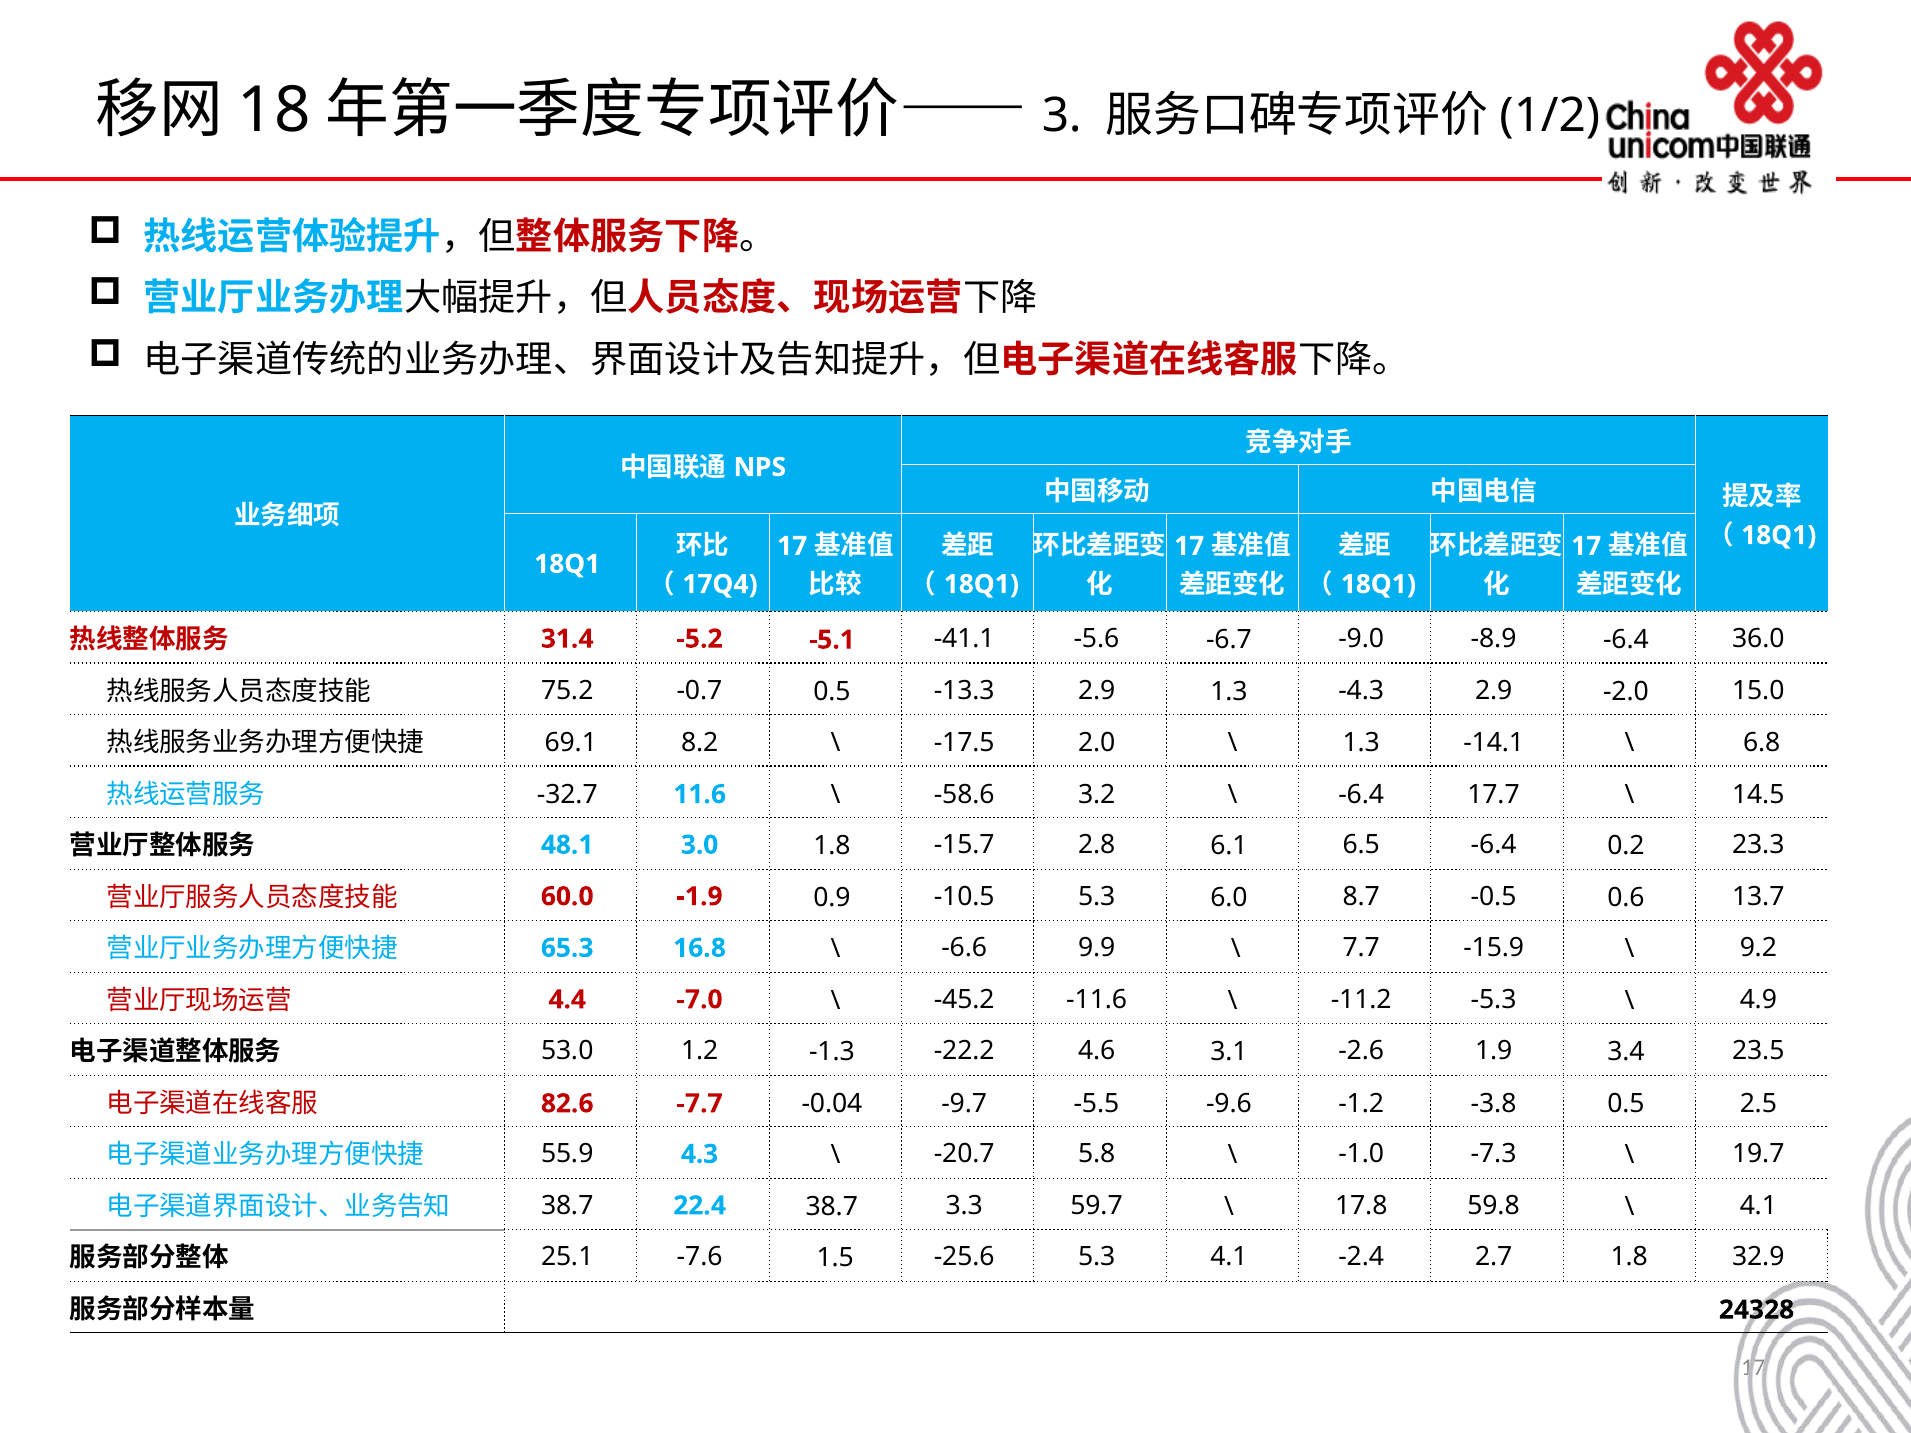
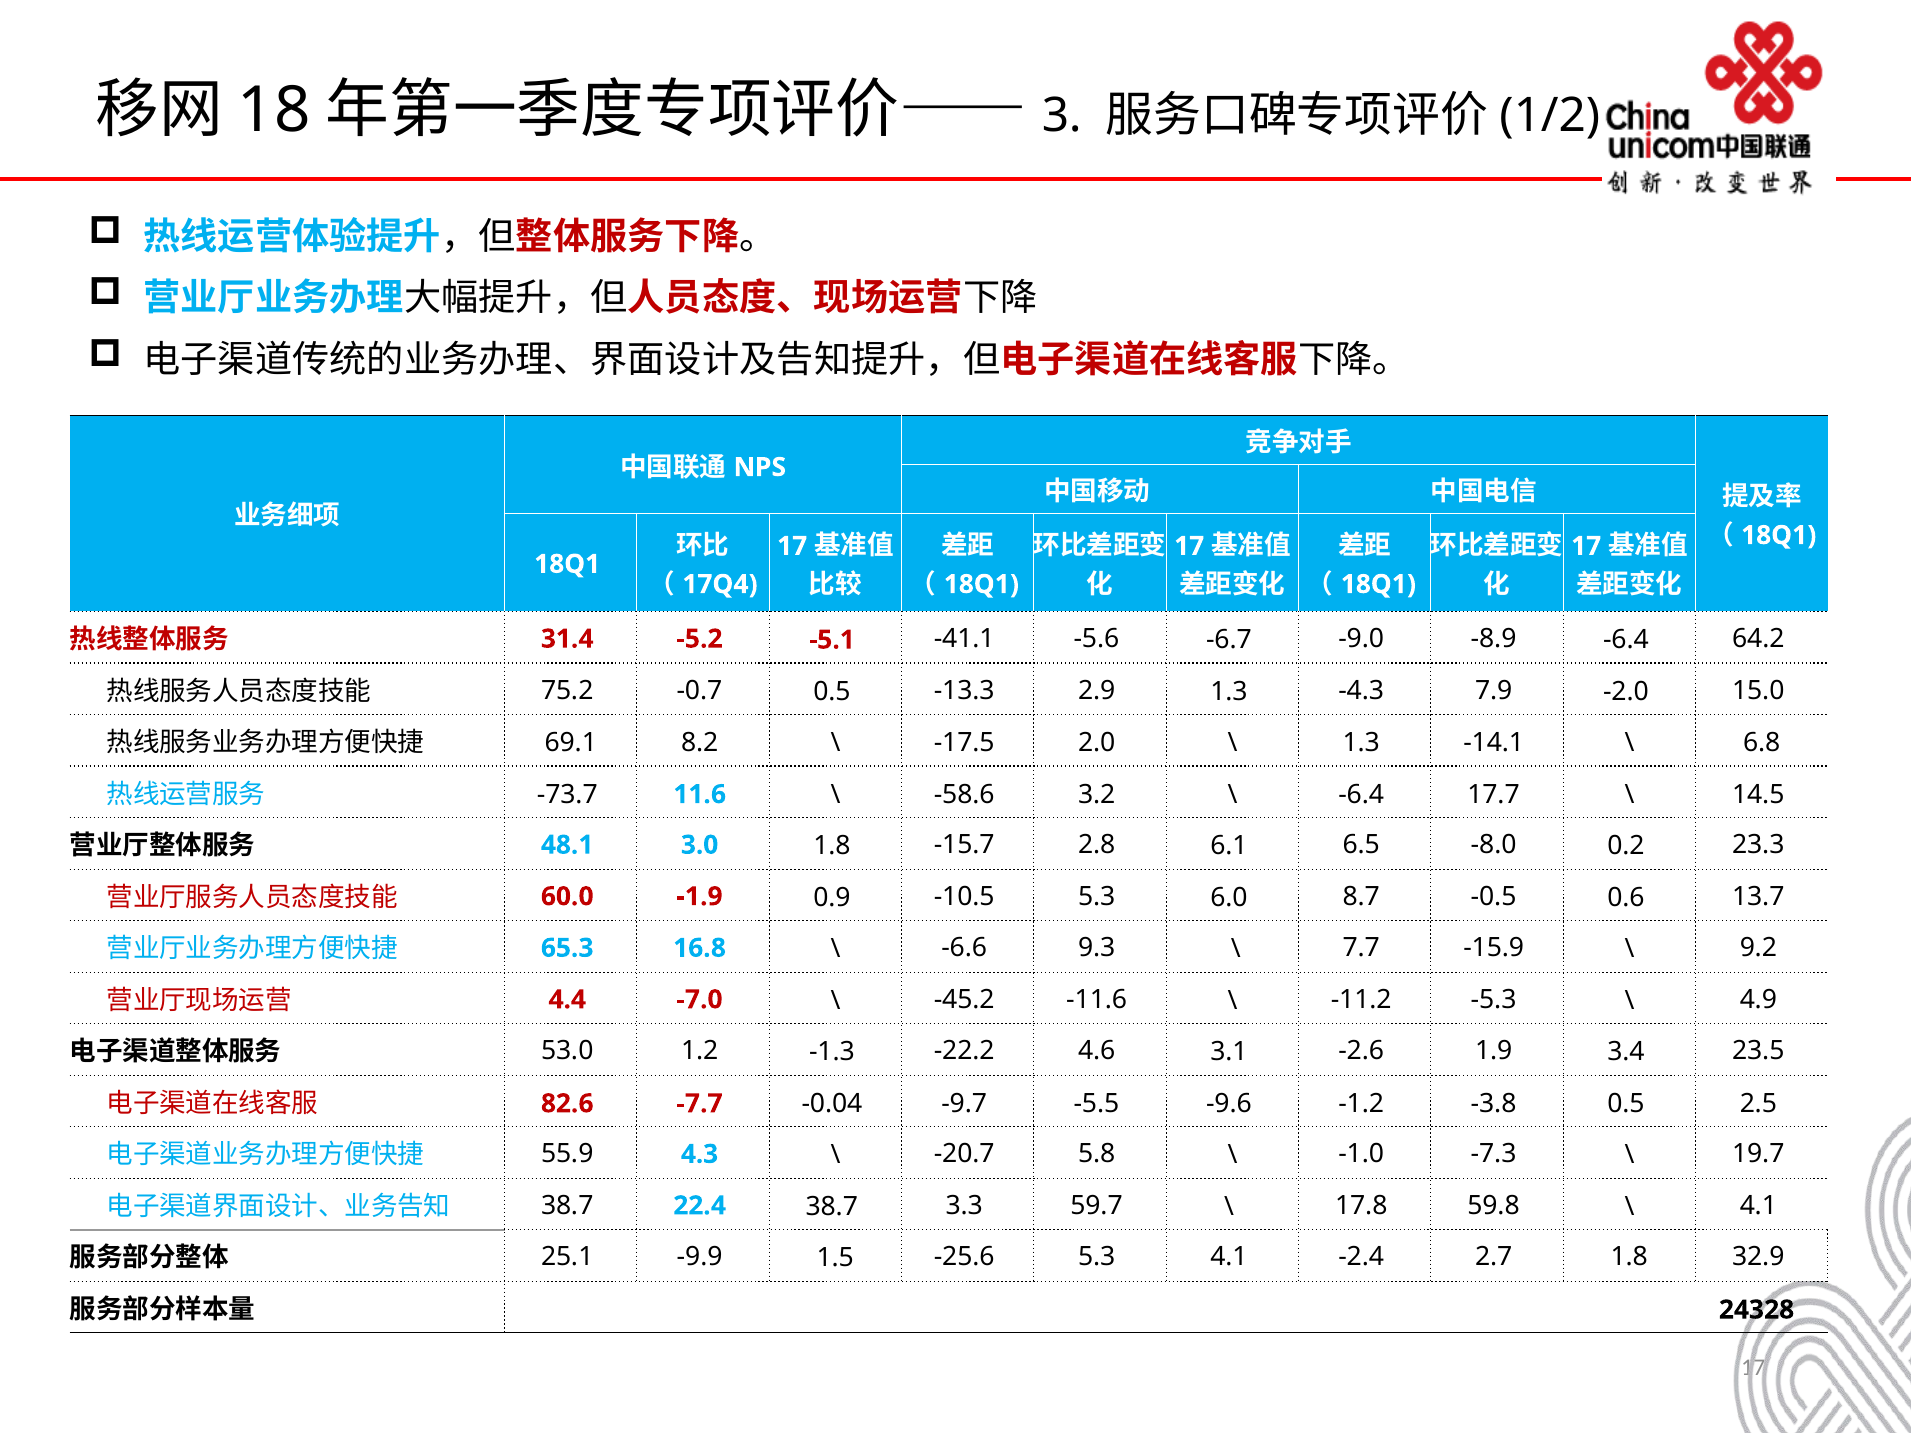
36.0: 36.0 -> 64.2 (1758, 639)
-4.3 2.9: 2.9 -> 7.9 (1494, 690)
-32.7: -32.7 -> -73.7 (567, 795)
6.5 -6.4: -6.4 -> -8.0 (1494, 845)
9.9: 9.9 -> 9.3 (1097, 948)
-7.6: -7.6 -> -9.9 (700, 1257)
